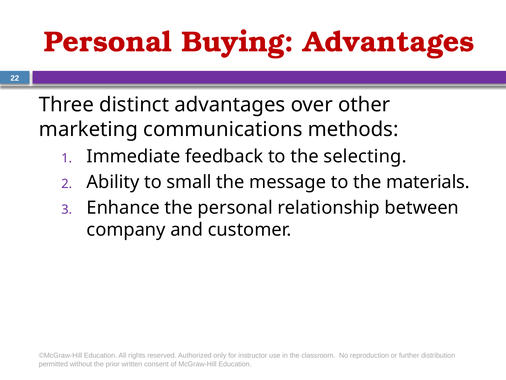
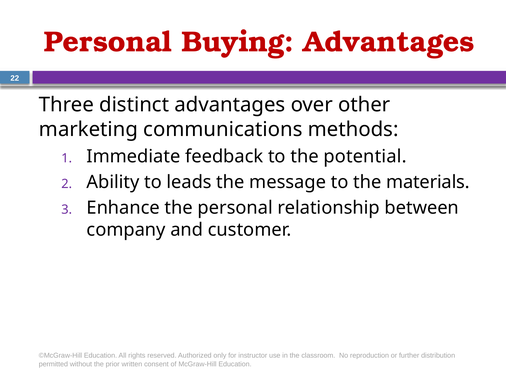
selecting: selecting -> potential (365, 156)
small: small -> leads (189, 182)
